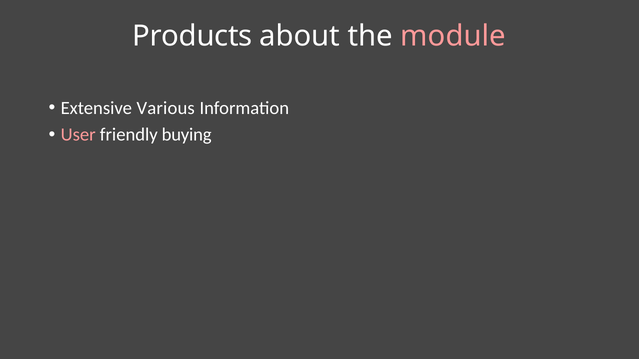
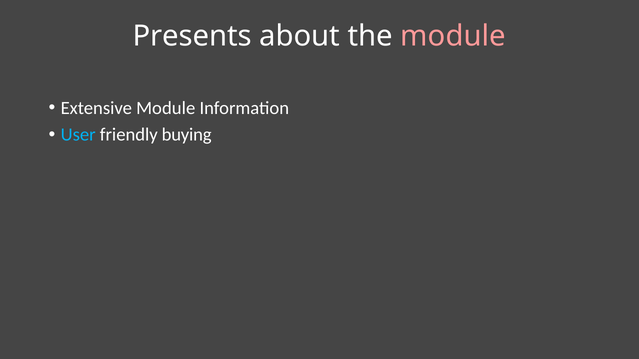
Products: Products -> Presents (192, 36)
Extensive Various: Various -> Module (166, 108)
User colour: pink -> light blue (78, 135)
